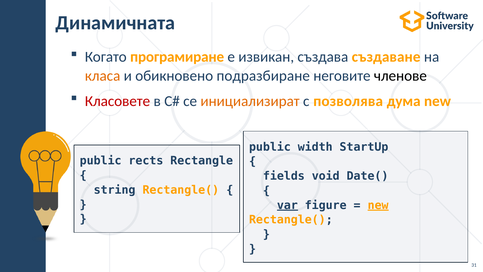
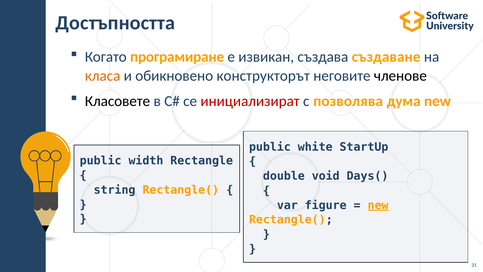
Динамичната: Динамичната -> Достъпността (115, 23)
подразбиране: подразбиране -> конструкторът (263, 76)
Класовете colour: red -> black (117, 101)
инициализират colour: orange -> red (250, 101)
width: width -> white (315, 147)
rects: rects -> width (146, 161)
fields: fields -> double (284, 176)
Date(: Date( -> Days( (367, 176)
var underline: present -> none (287, 205)
